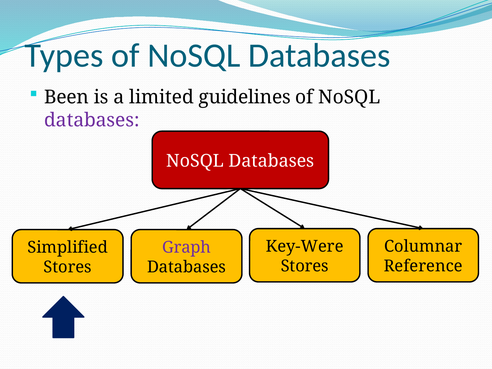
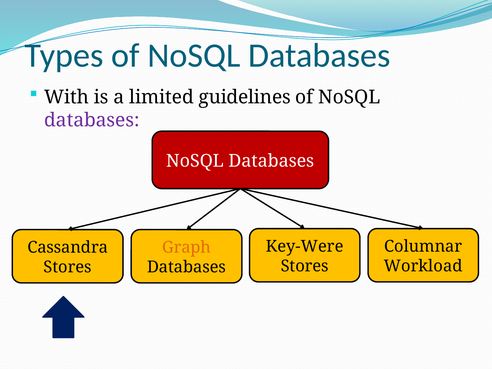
Been: Been -> With (67, 97)
Simplified: Simplified -> Cassandra (68, 248)
Graph colour: purple -> orange (187, 248)
Reference: Reference -> Workload (423, 266)
